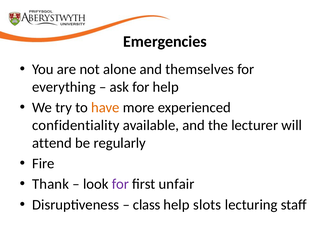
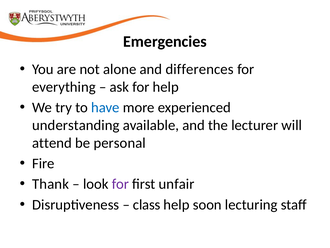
themselves: themselves -> differences (200, 69)
have colour: orange -> blue (105, 107)
confidentiality: confidentiality -> understanding (76, 125)
regularly: regularly -> personal (120, 143)
slots: slots -> soon (207, 204)
